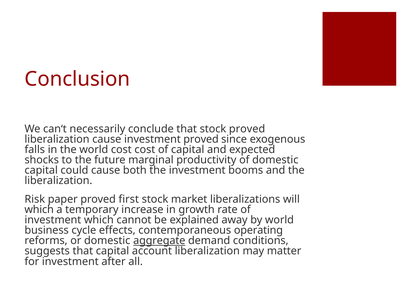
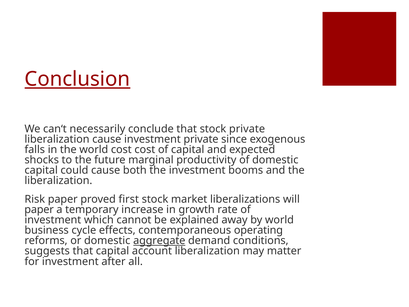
Conclusion underline: none -> present (77, 79)
stock proved: proved -> private (247, 129)
investment proved: proved -> private (201, 139)
which: which -> paper (39, 209)
